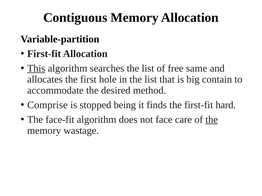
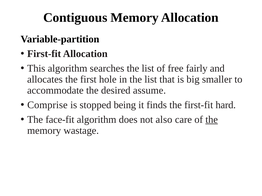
This underline: present -> none (36, 69)
same: same -> fairly (197, 69)
contain: contain -> smaller (217, 80)
method: method -> assume (149, 91)
face: face -> also (164, 120)
